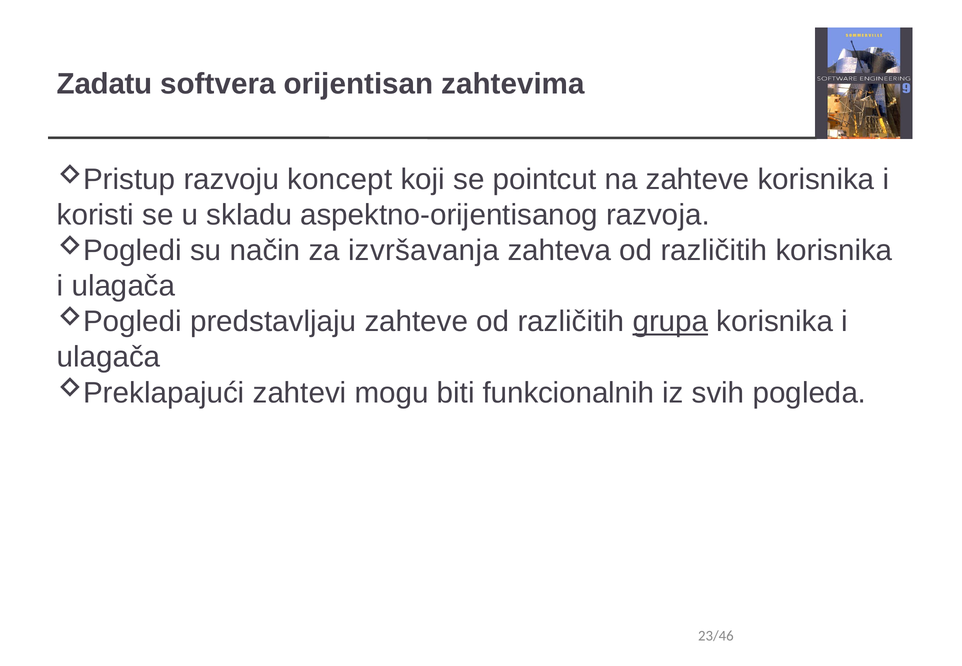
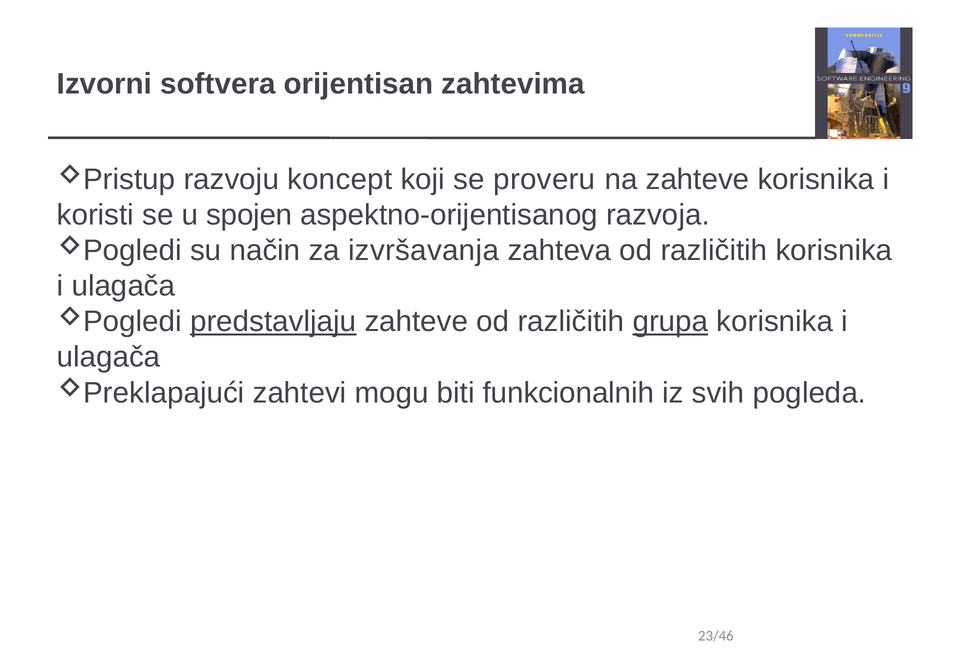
Zadatu: Zadatu -> Izvorni (104, 84)
pointcut: pointcut -> proveru (544, 180)
skladu: skladu -> spojen (249, 215)
predstavljaju underline: none -> present (273, 322)
